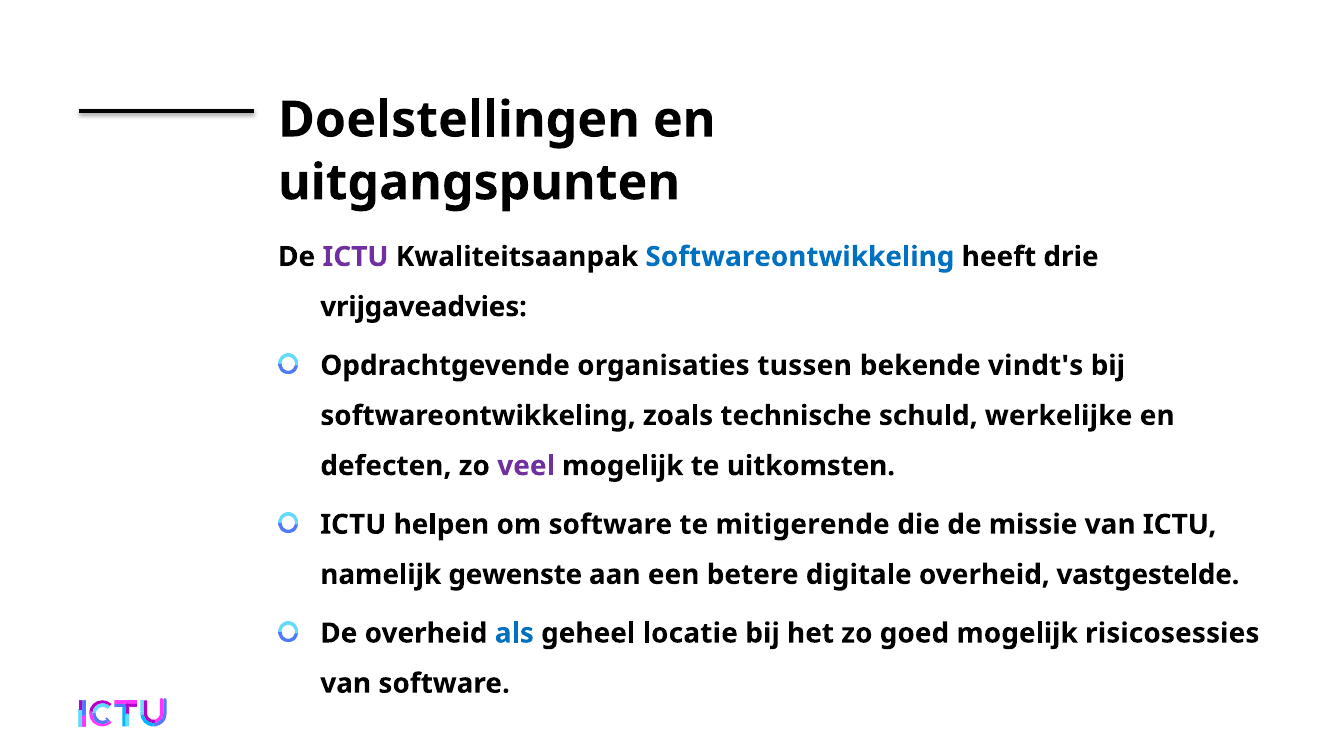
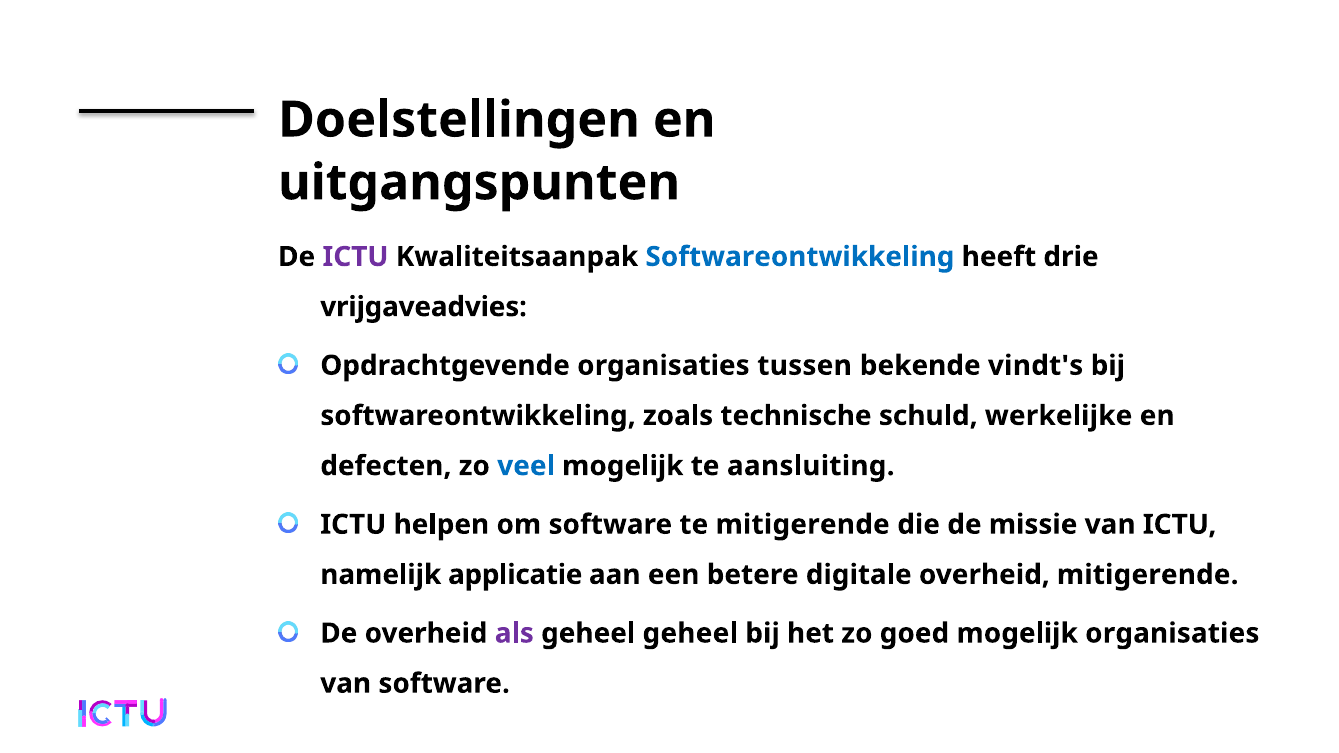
veel colour: purple -> blue (526, 466)
uitkomsten: uitkomsten -> aansluiting (811, 466)
gewenste: gewenste -> applicatie (515, 575)
overheid vastgestelde: vastgestelde -> mitigerende (1148, 575)
als colour: blue -> purple (514, 633)
geheel locatie: locatie -> geheel (690, 633)
mogelijk risicosessies: risicosessies -> organisaties (1172, 633)
